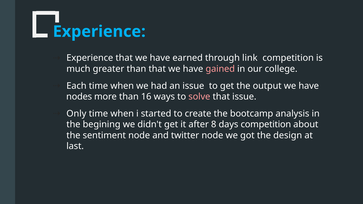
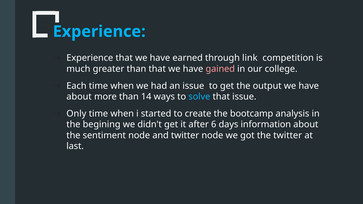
nodes: nodes -> about (79, 97)
16: 16 -> 14 (146, 97)
solve colour: pink -> light blue (199, 97)
8: 8 -> 6 (214, 125)
days competition: competition -> information (266, 125)
the design: design -> twitter (288, 135)
